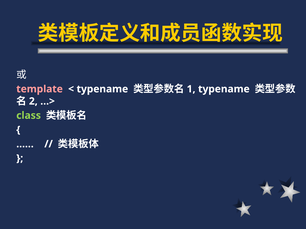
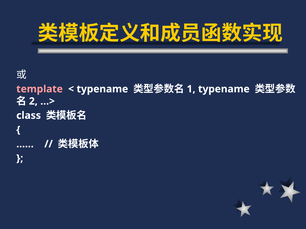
class colour: light green -> white (29, 116)
